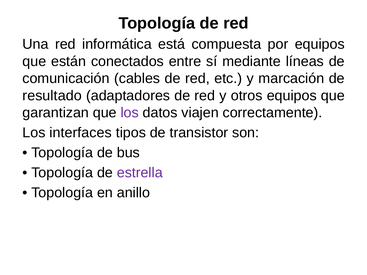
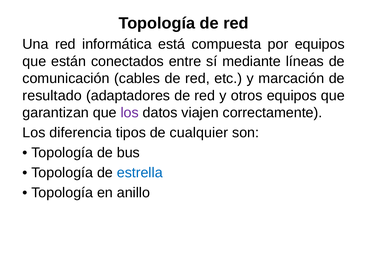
interfaces: interfaces -> diferencia (81, 133)
transistor: transistor -> cualquier (199, 133)
estrella colour: purple -> blue (140, 173)
